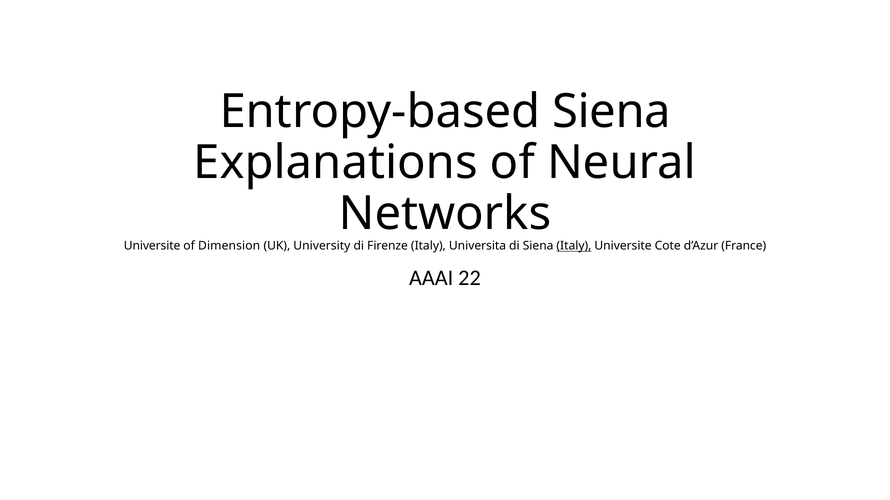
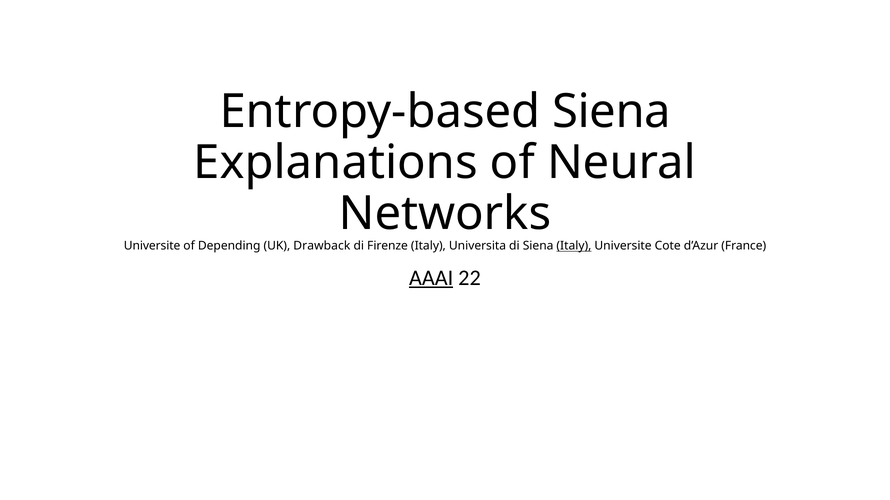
Dimension: Dimension -> Depending (229, 246)
University: University -> Drawback (322, 246)
AAAI underline: none -> present (431, 278)
